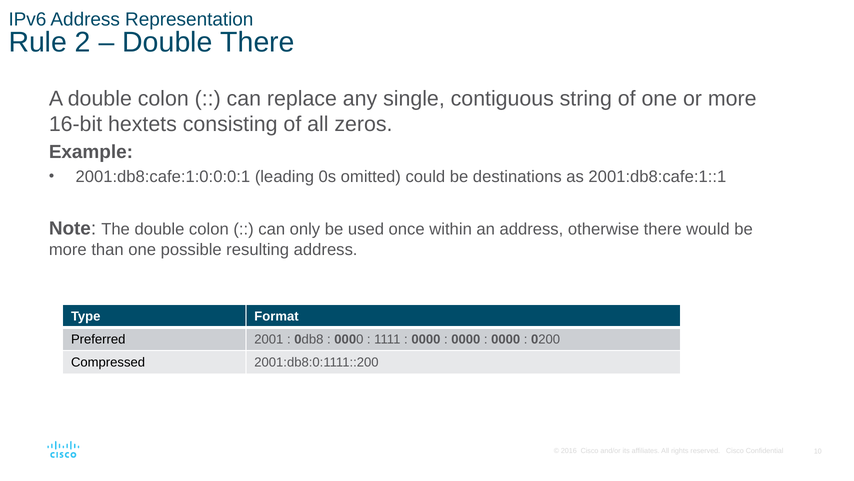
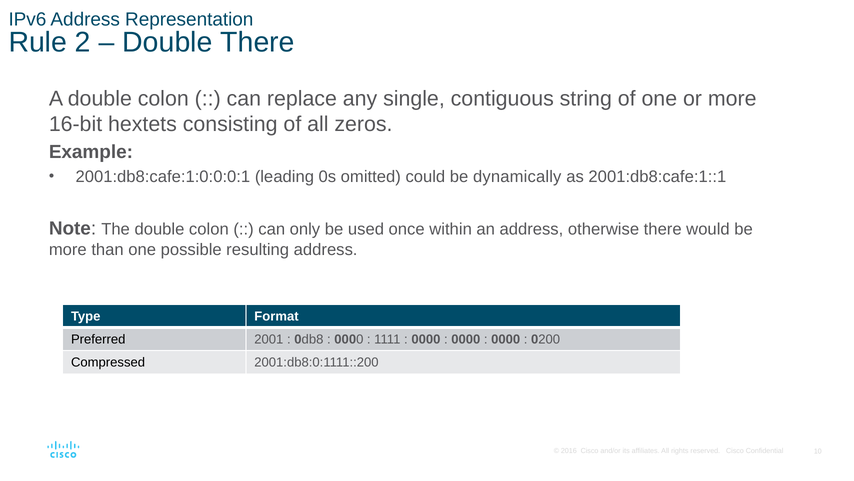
destinations: destinations -> dynamically (517, 176)
